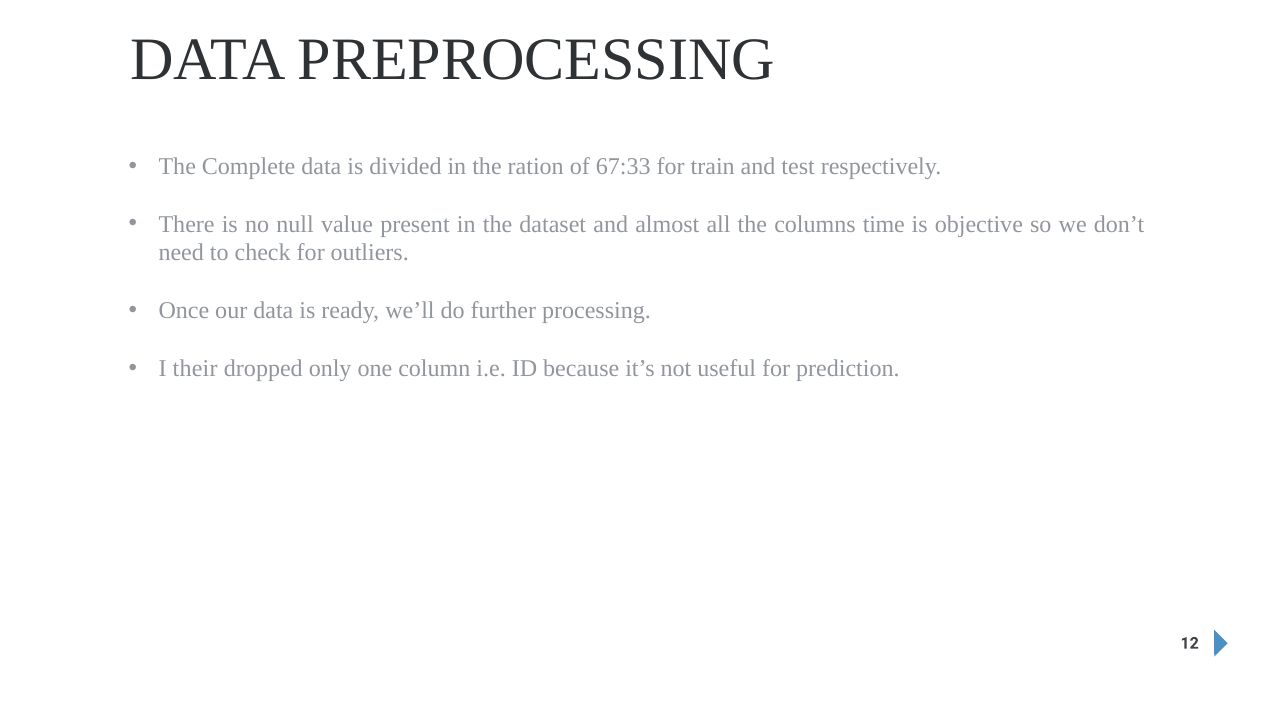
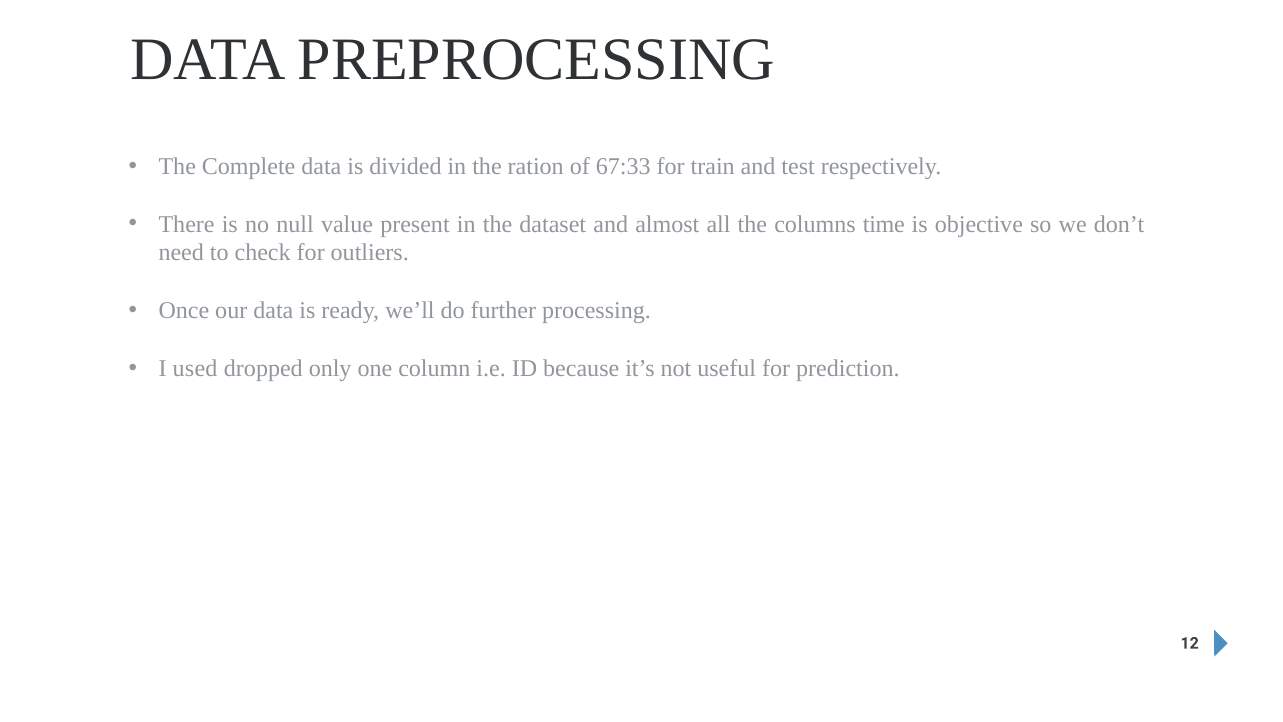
their: their -> used (195, 368)
